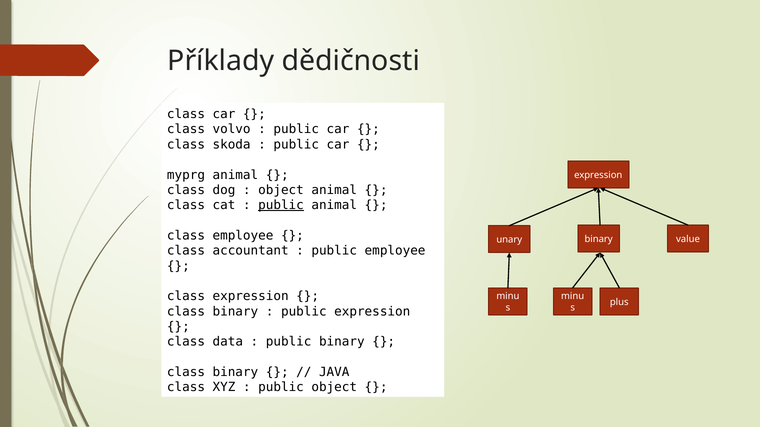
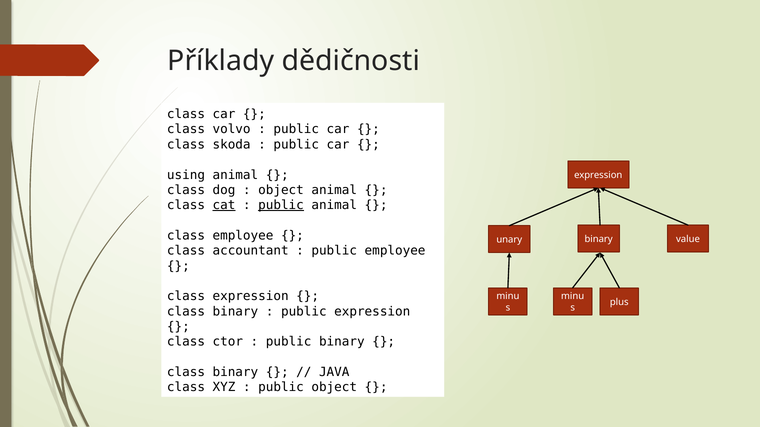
myprg: myprg -> using (186, 175)
cat underline: none -> present (224, 205)
data: data -> ctor (228, 342)
